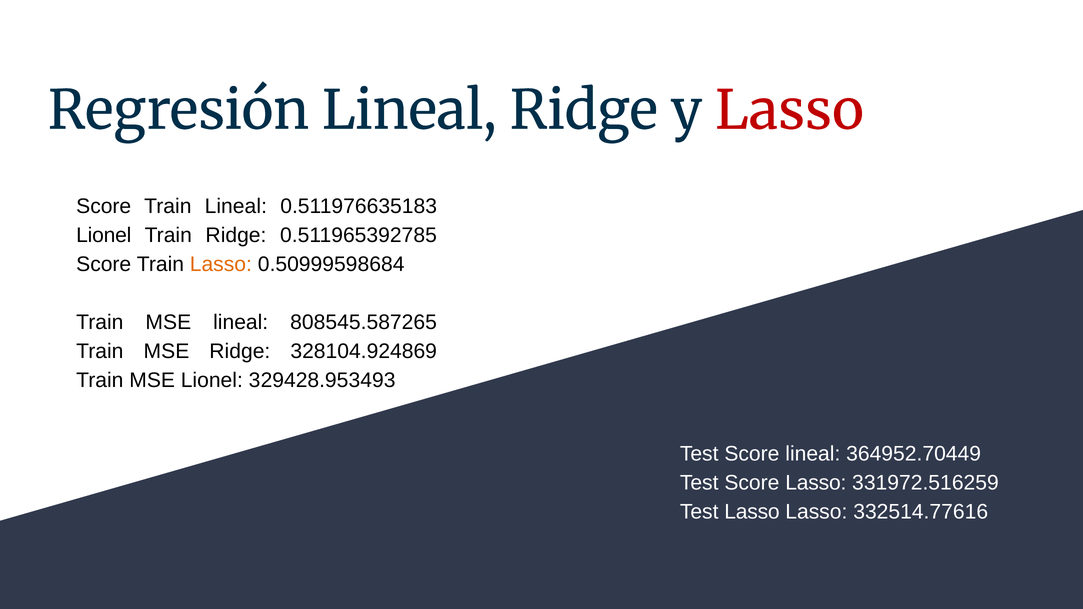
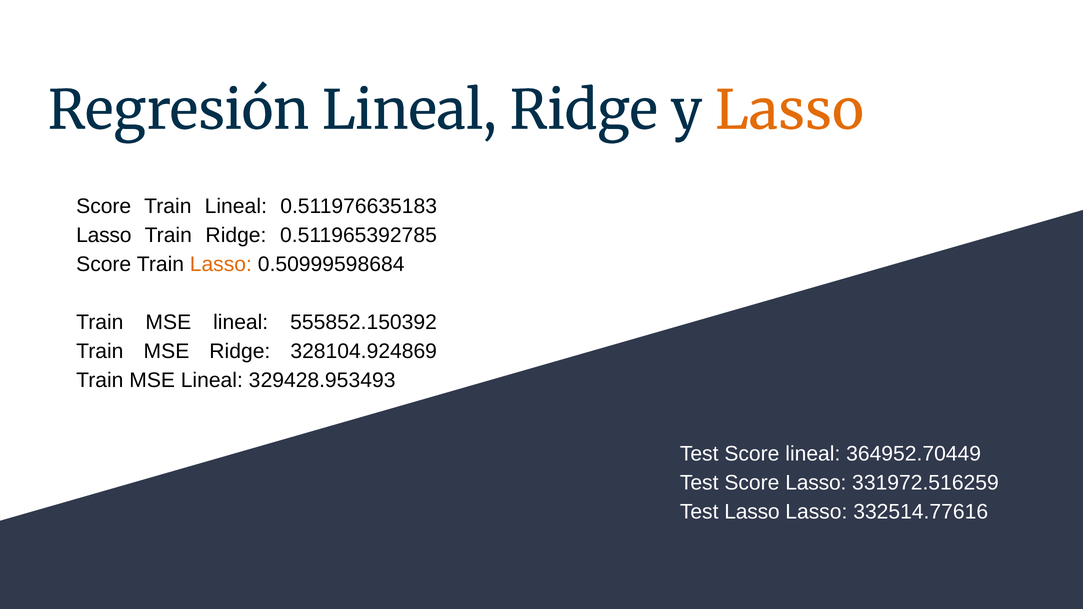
Lasso colour: red -> orange (789, 111)
Lionel: Lionel -> Lasso (104, 235)
808545.587265: 808545.587265 -> 555852.150392 (364, 322)
Lionel: Lionel -> Lineal (212, 380)
